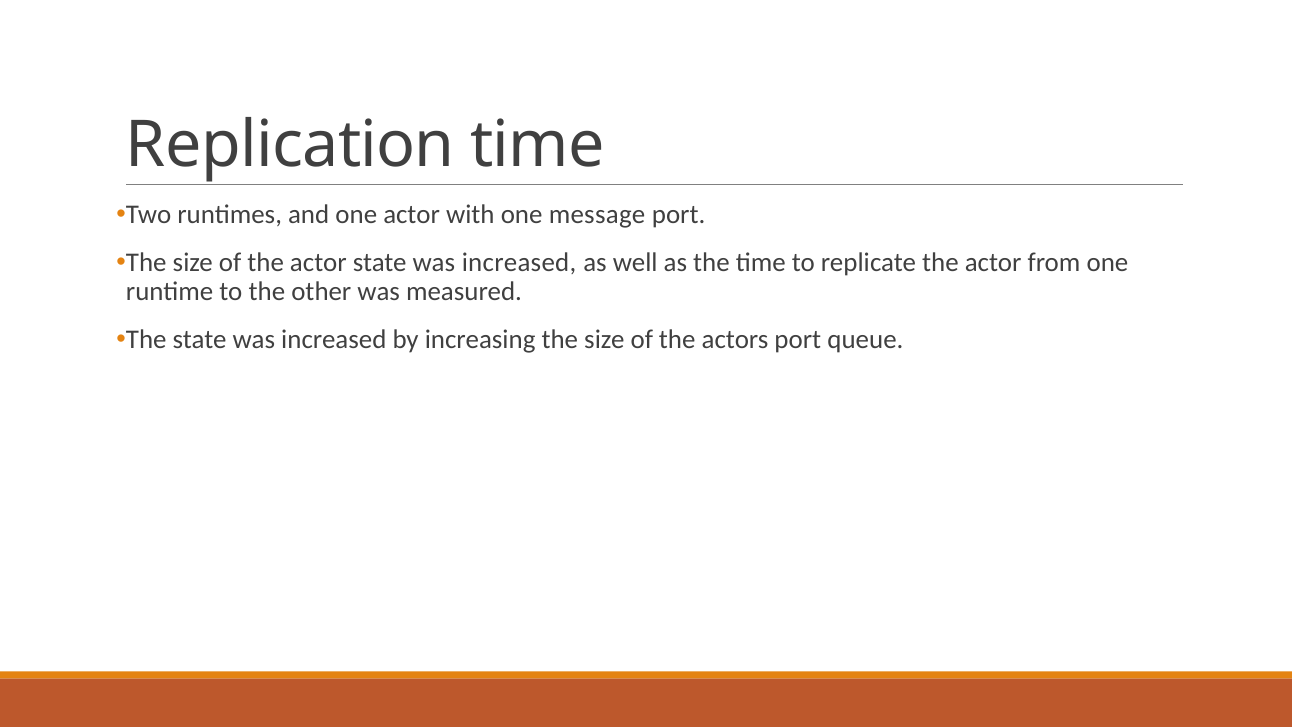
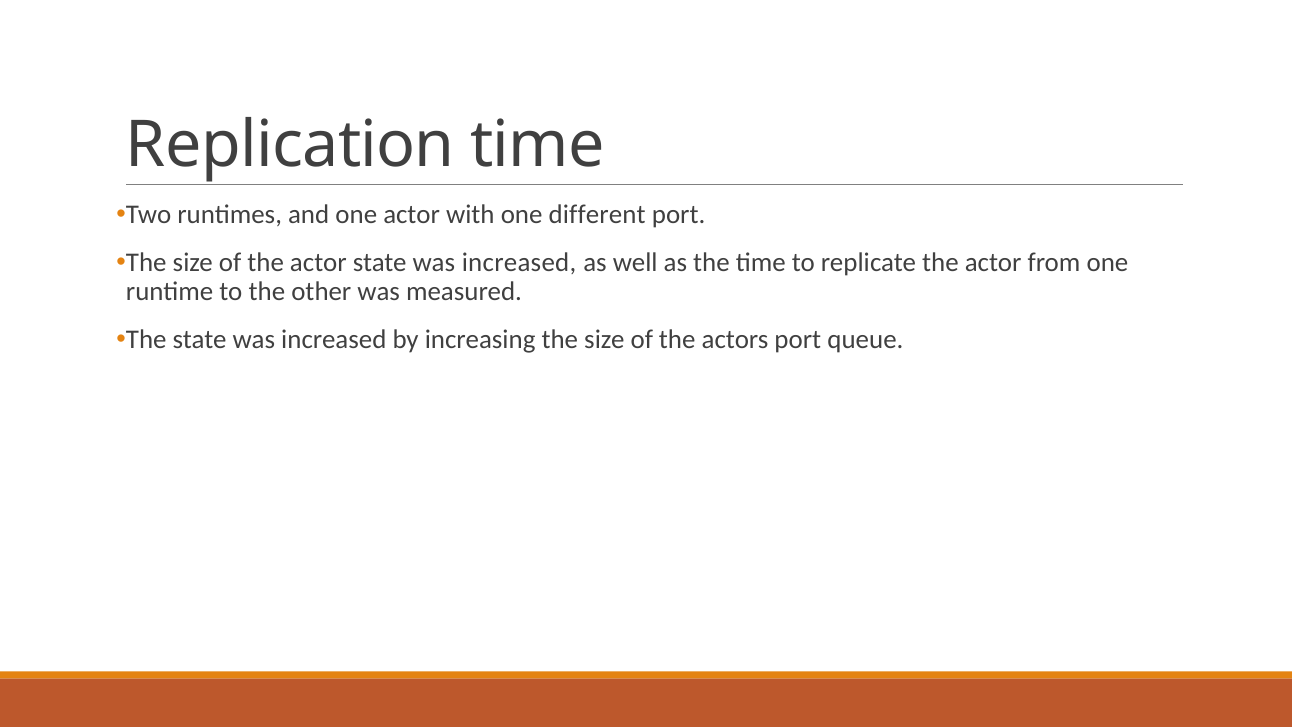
message: message -> different (597, 215)
